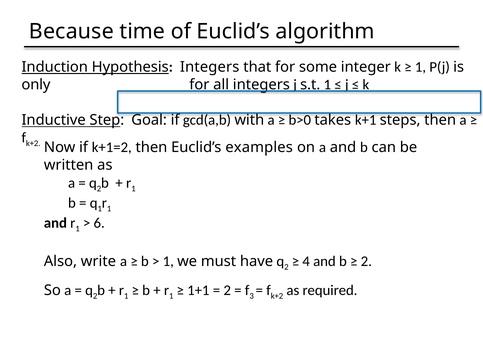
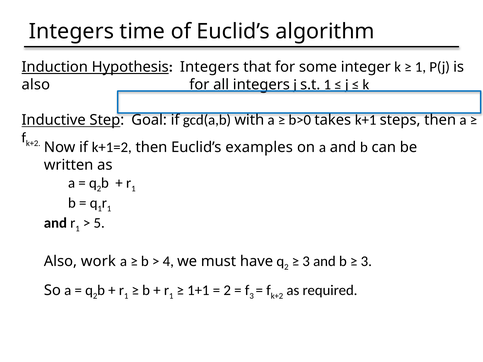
Because: Because -> Integers (71, 31)
only: only -> also (36, 85)
6: 6 -> 5 (99, 223)
write: write -> work (98, 261)
1: 1 -> 4 (168, 261)
4: 4 -> 3 (306, 261)
2: 2 -> 3 (366, 261)
